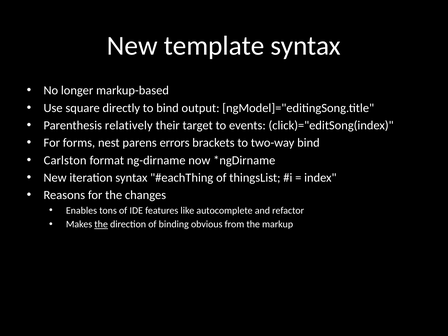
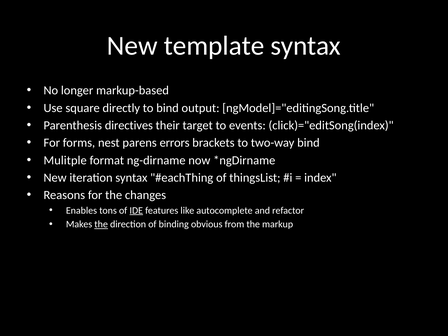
relatively: relatively -> directives (129, 125)
Carlston: Carlston -> Mulitple (65, 160)
IDE underline: none -> present (136, 210)
